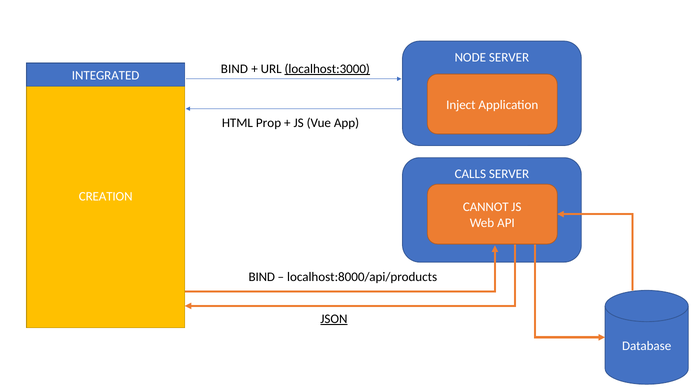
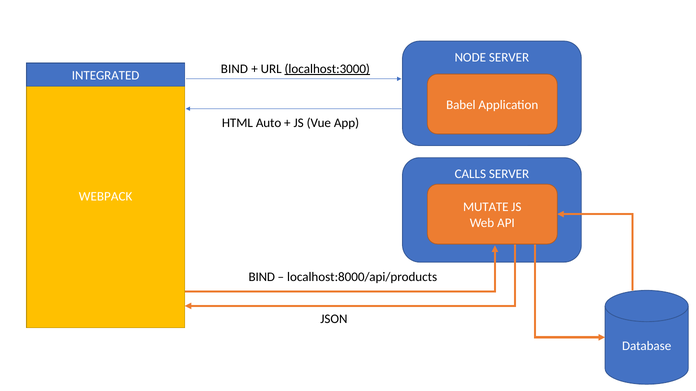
Inject: Inject -> Babel (461, 105)
Prop: Prop -> Auto (269, 123)
CREATION: CREATION -> WEBPACK (106, 197)
CANNOT: CANNOT -> MUTATE (486, 207)
JSON underline: present -> none (334, 319)
